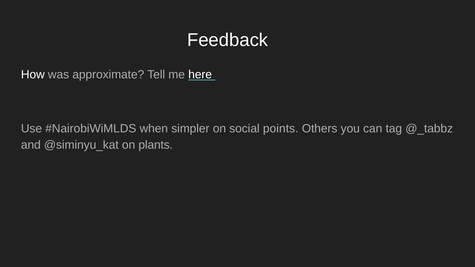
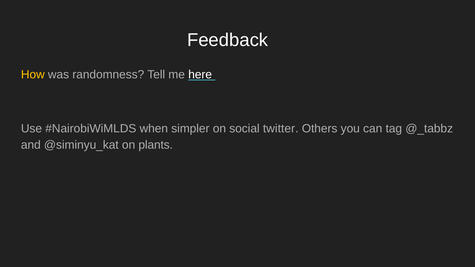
How colour: white -> yellow (33, 75)
approximate: approximate -> randomness (108, 75)
points: points -> twitter (281, 129)
